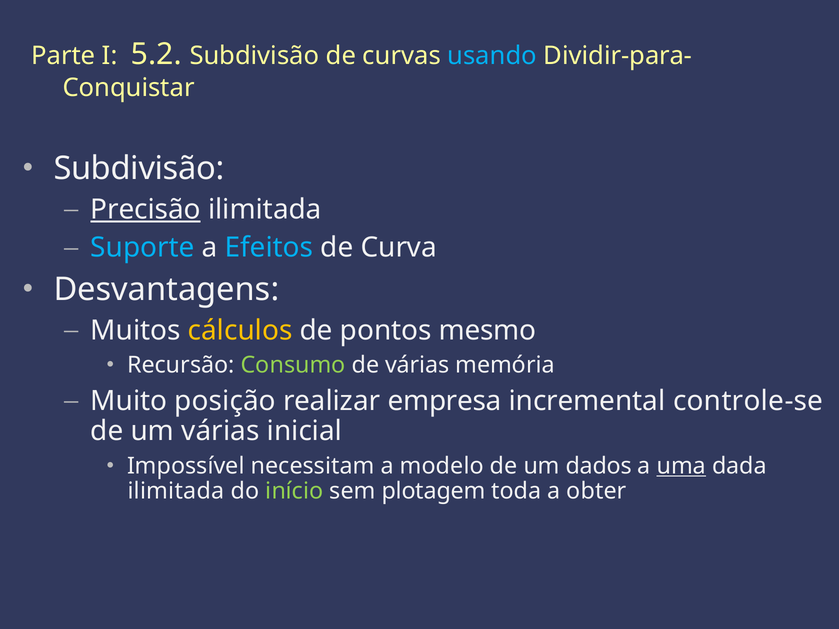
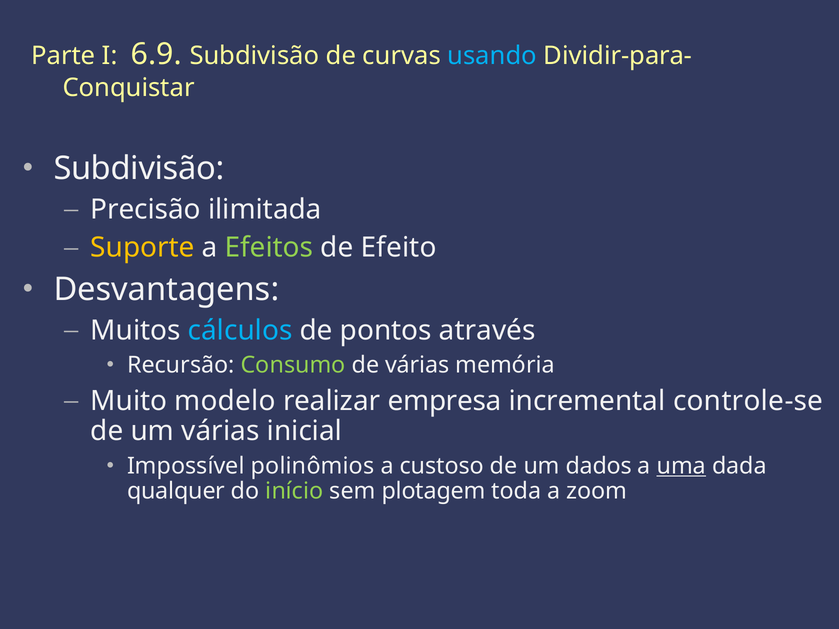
5.2: 5.2 -> 6.9 (156, 54)
Precisão underline: present -> none (146, 209)
Suporte colour: light blue -> yellow (142, 248)
Efeitos colour: light blue -> light green (269, 248)
Curva: Curva -> Efeito (399, 248)
cálculos colour: yellow -> light blue (240, 331)
mesmo: mesmo -> através (487, 331)
posição: posição -> modelo (225, 401)
necessitam: necessitam -> polinômios (313, 466)
modelo: modelo -> custoso (442, 466)
ilimitada: ilimitada -> qualquer (176, 491)
obter: obter -> zoom (597, 491)
